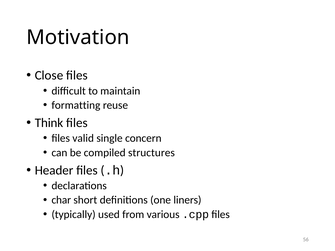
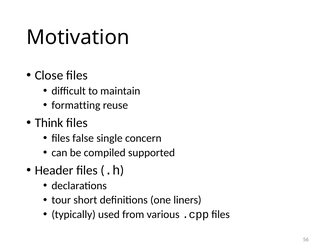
valid: valid -> false (83, 138)
structures: structures -> supported (152, 153)
char: char -> tour (61, 200)
